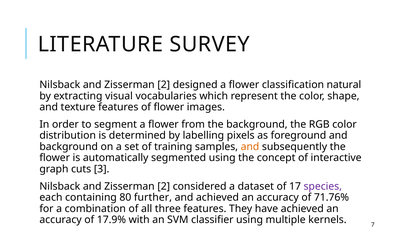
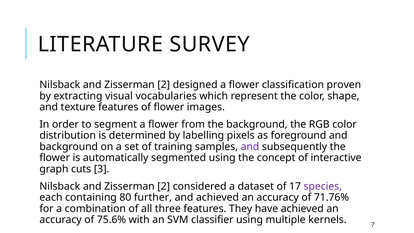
natural: natural -> proven (344, 85)
and colour: orange -> purple (250, 147)
17.9%: 17.9% -> 75.6% (111, 220)
